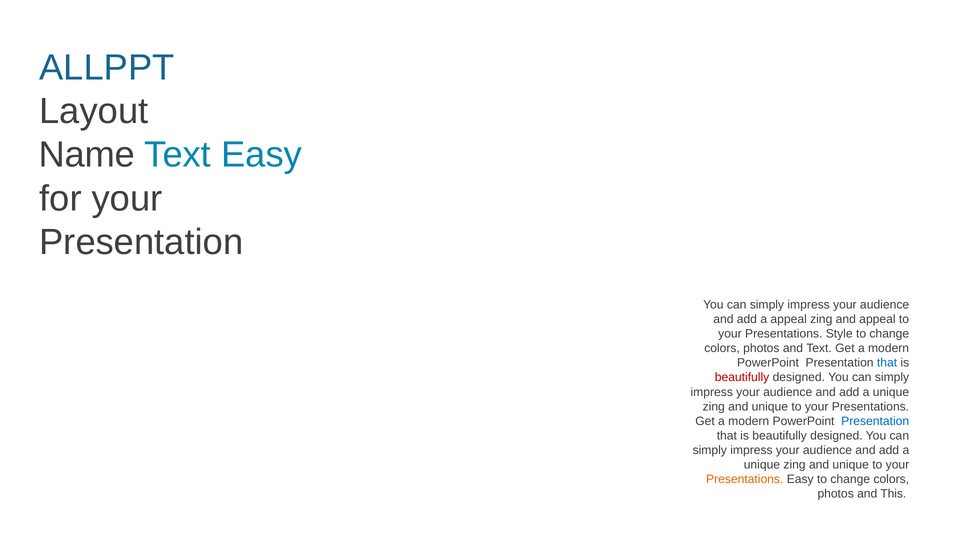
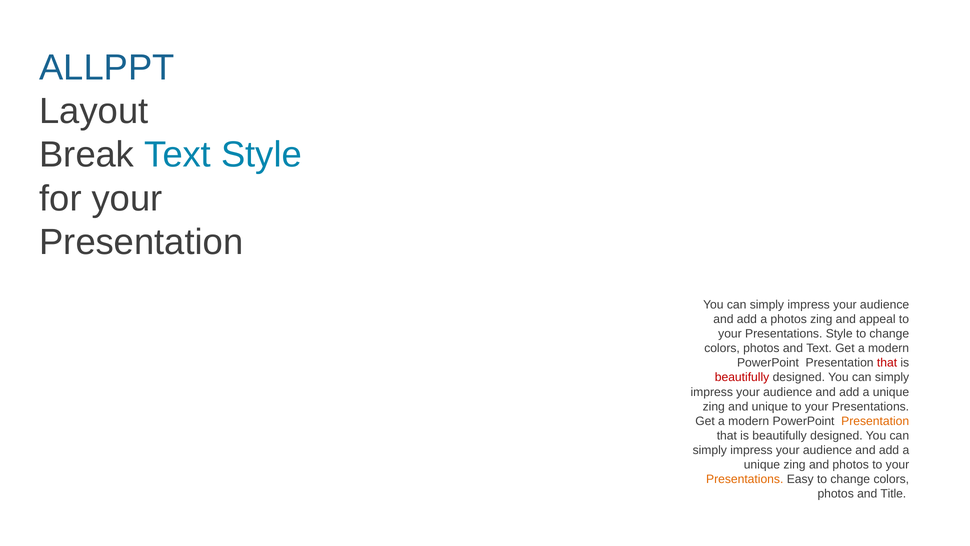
Name: Name -> Break (87, 155)
Text Easy: Easy -> Style (261, 155)
a appeal: appeal -> photos (789, 319)
that colour: blue -> red (887, 363)
Presentation colour: blue -> orange (875, 421)
unique: unique -> photos (851, 464)
This: This -> Title (893, 494)
